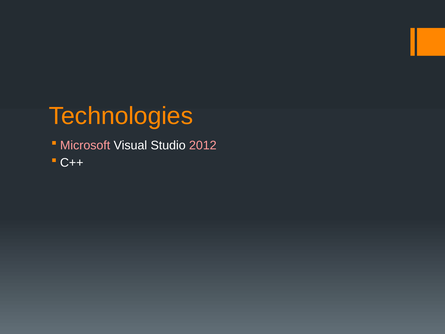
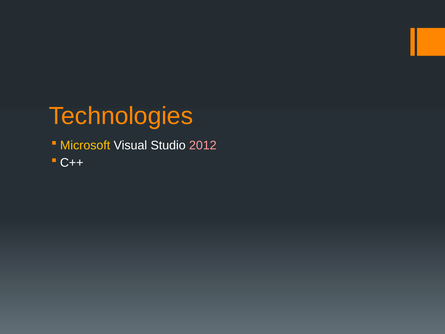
Microsoft colour: pink -> yellow (85, 145)
